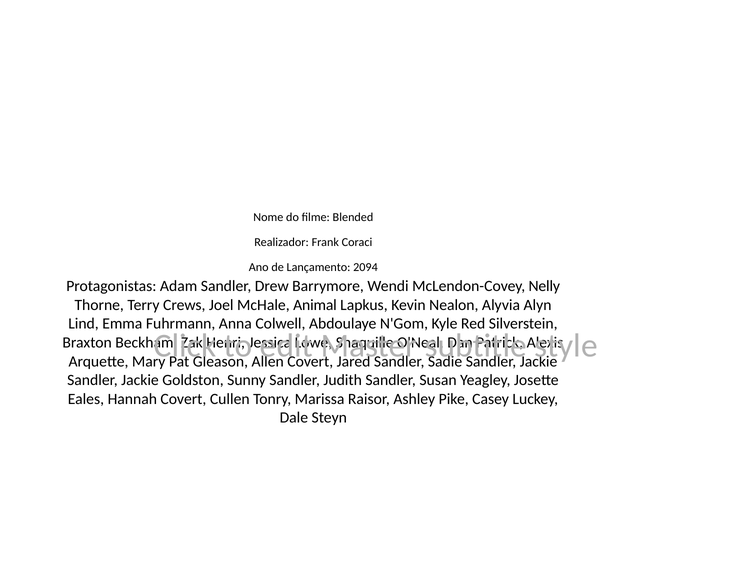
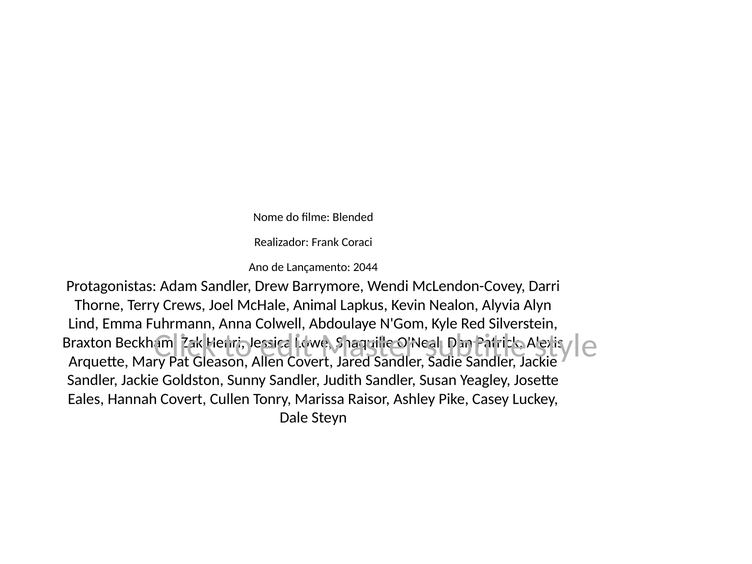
2094: 2094 -> 2044 (365, 267)
Nelly: Nelly -> Darri (544, 286)
